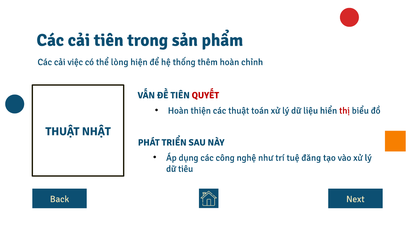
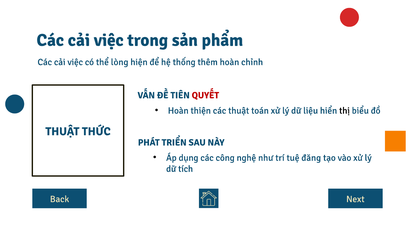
tiên: tiên -> việc (109, 40)
thị colour: red -> black (344, 111)
NHẬT: NHẬT -> THỨC (96, 132)
tiêu: tiêu -> tích (186, 169)
